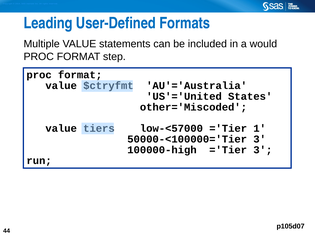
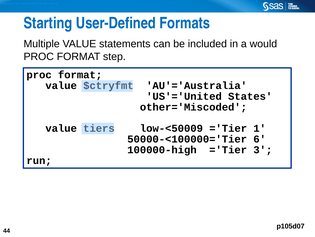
Leading: Leading -> Starting (48, 23)
low-<57000: low-<57000 -> low-<50009 (171, 128)
50000-<100000='Tier 3: 3 -> 6 (260, 139)
